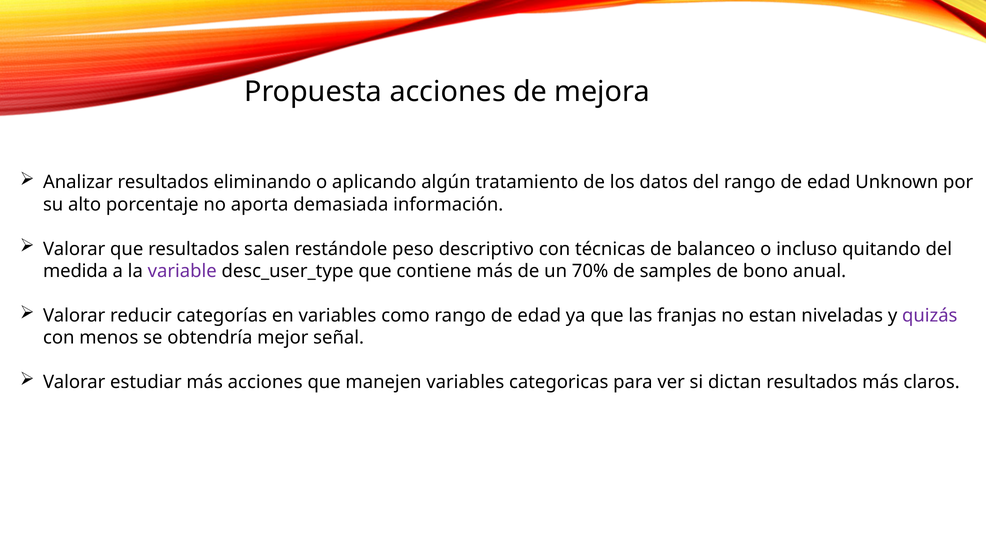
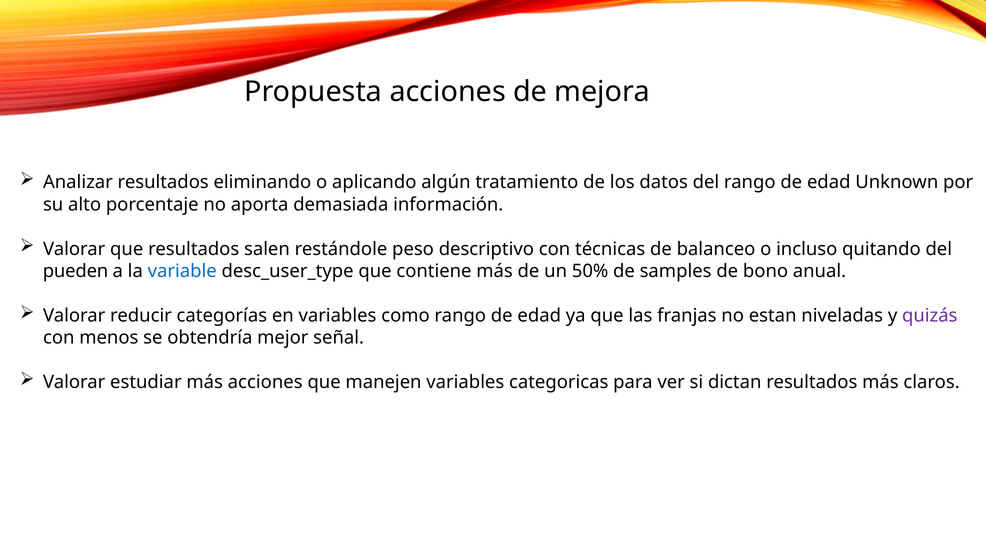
medida: medida -> pueden (76, 271)
variable colour: purple -> blue (182, 271)
70%: 70% -> 50% (590, 271)
